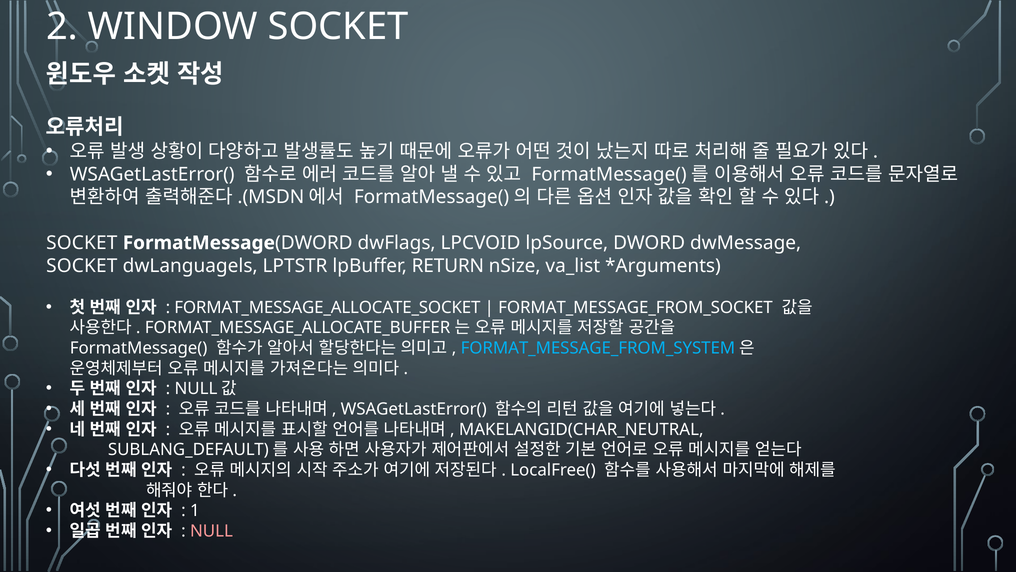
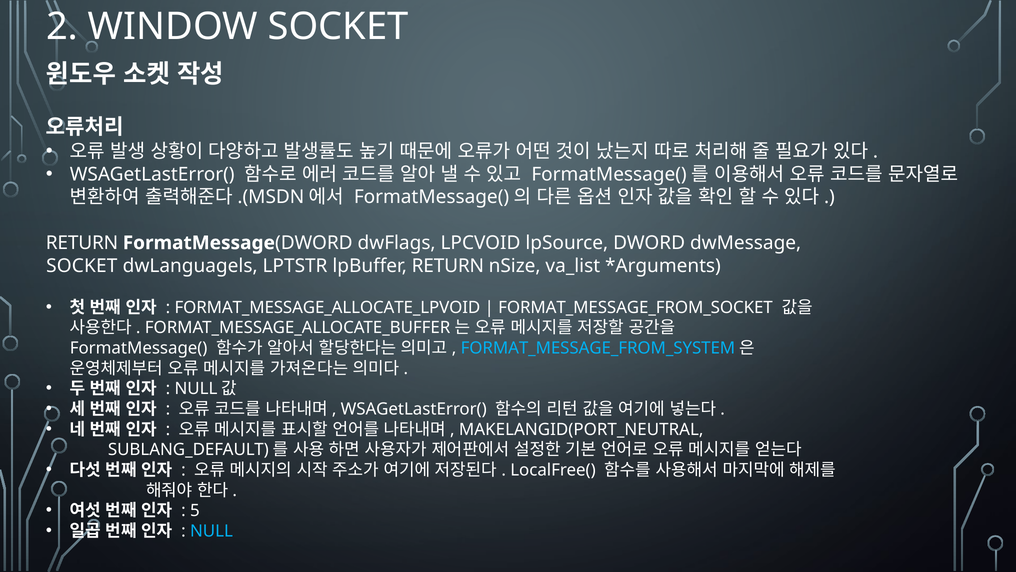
SOCKET: SOCKET -> RETURN (82, 243)
FORMAT_MESSAGE_ALLOCATE_SOCKET: FORMAT_MESSAGE_ALLOCATE_SOCKET -> FORMAT_MESSAGE_ALLOCATE_LPVOID (327, 307)
MAKELANGID(CHAR_NEUTRAL: MAKELANGID(CHAR_NEUTRAL -> MAKELANGID(PORT_NEUTRAL (581, 429)
1: 1 -> 5 (195, 510)
NULL colour: pink -> light blue (211, 531)
